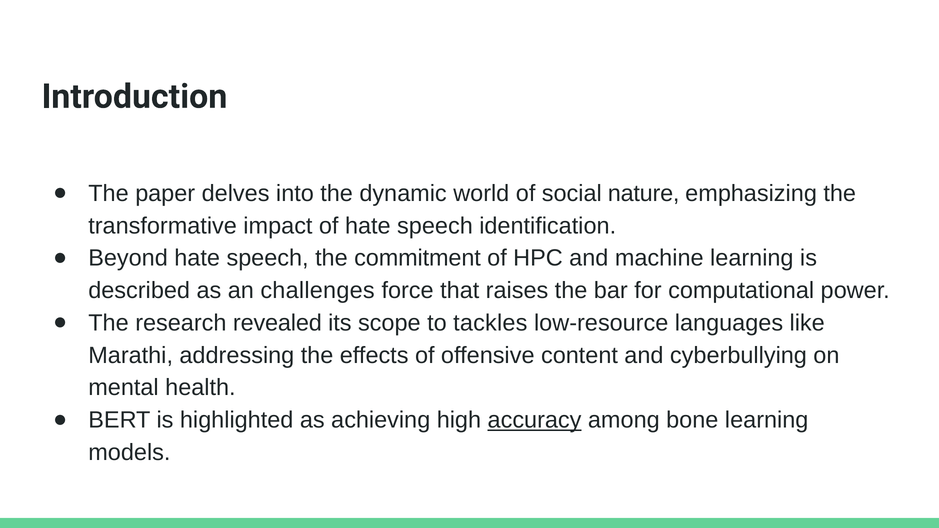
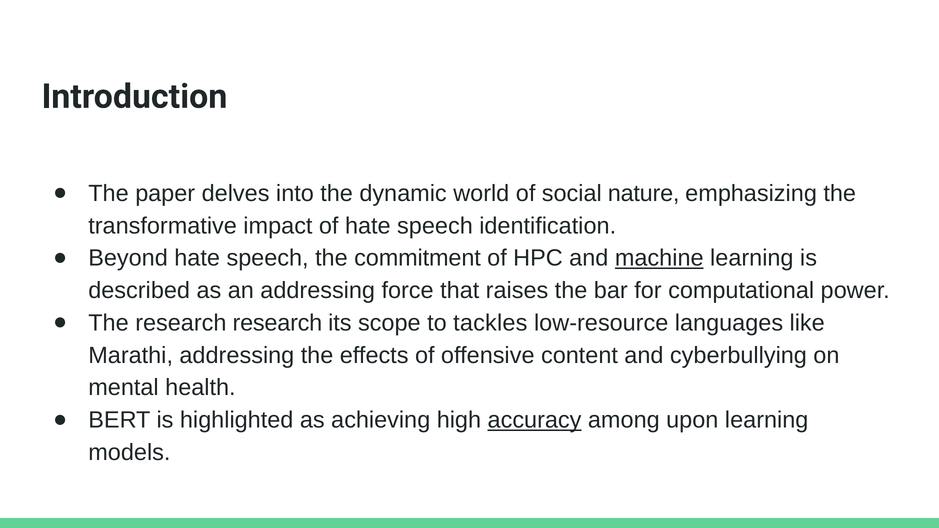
machine underline: none -> present (659, 258)
an challenges: challenges -> addressing (318, 291)
research revealed: revealed -> research (277, 323)
bone: bone -> upon (692, 420)
